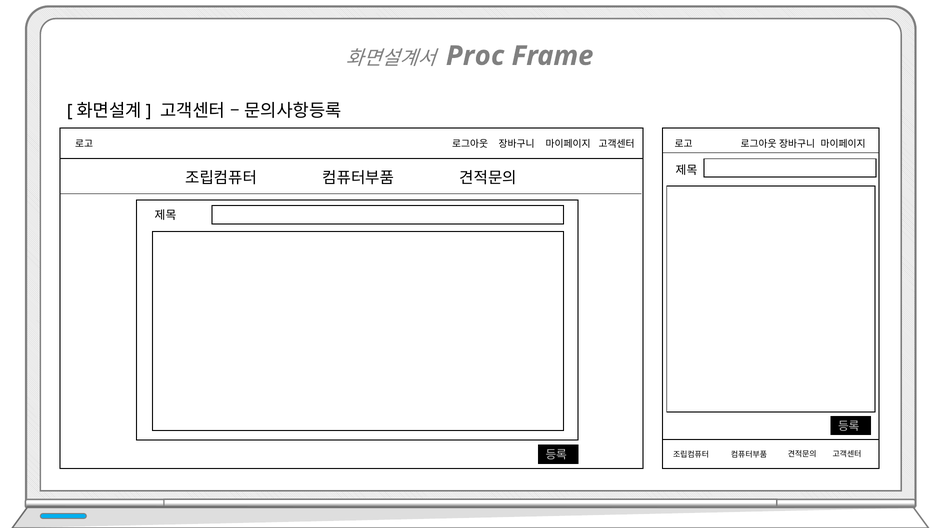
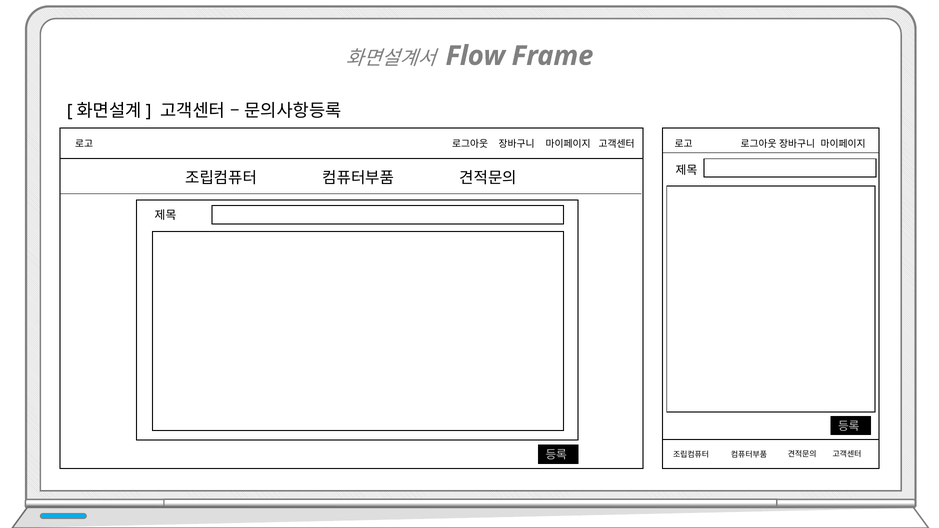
Proc: Proc -> Flow (475, 56)
